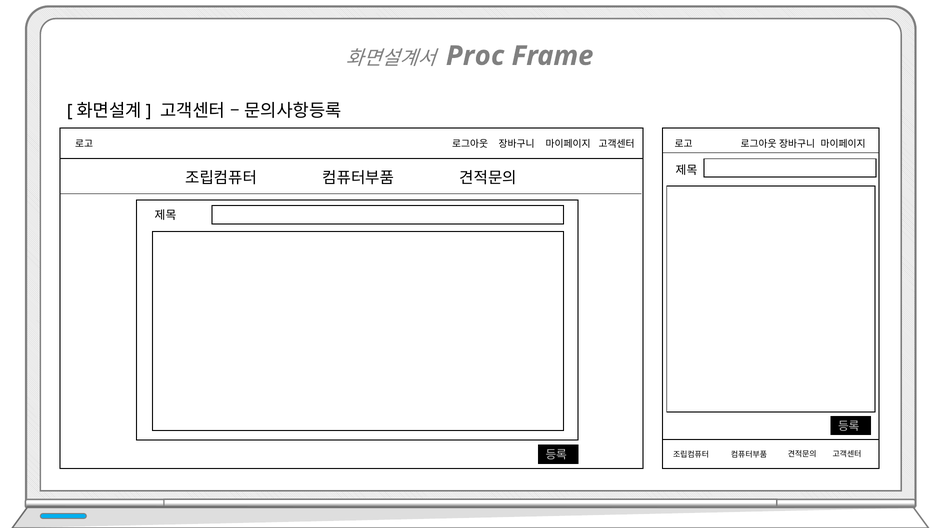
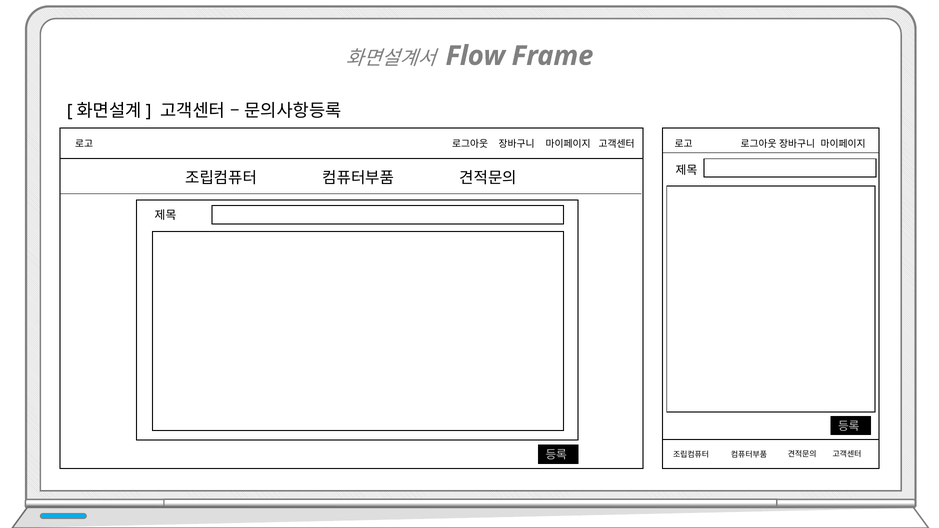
Proc: Proc -> Flow (475, 56)
